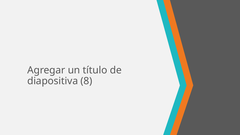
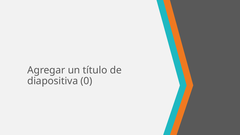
8: 8 -> 0 (86, 81)
